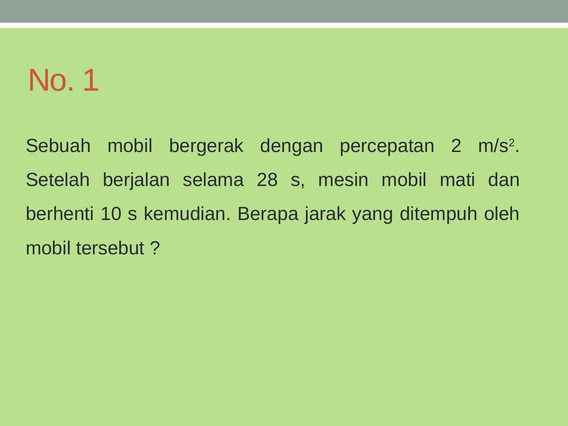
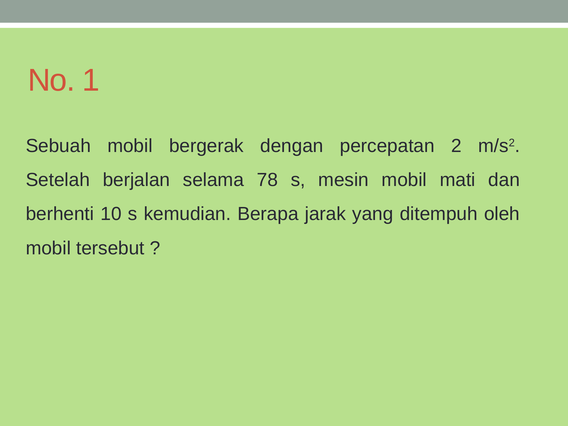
28: 28 -> 78 (267, 180)
